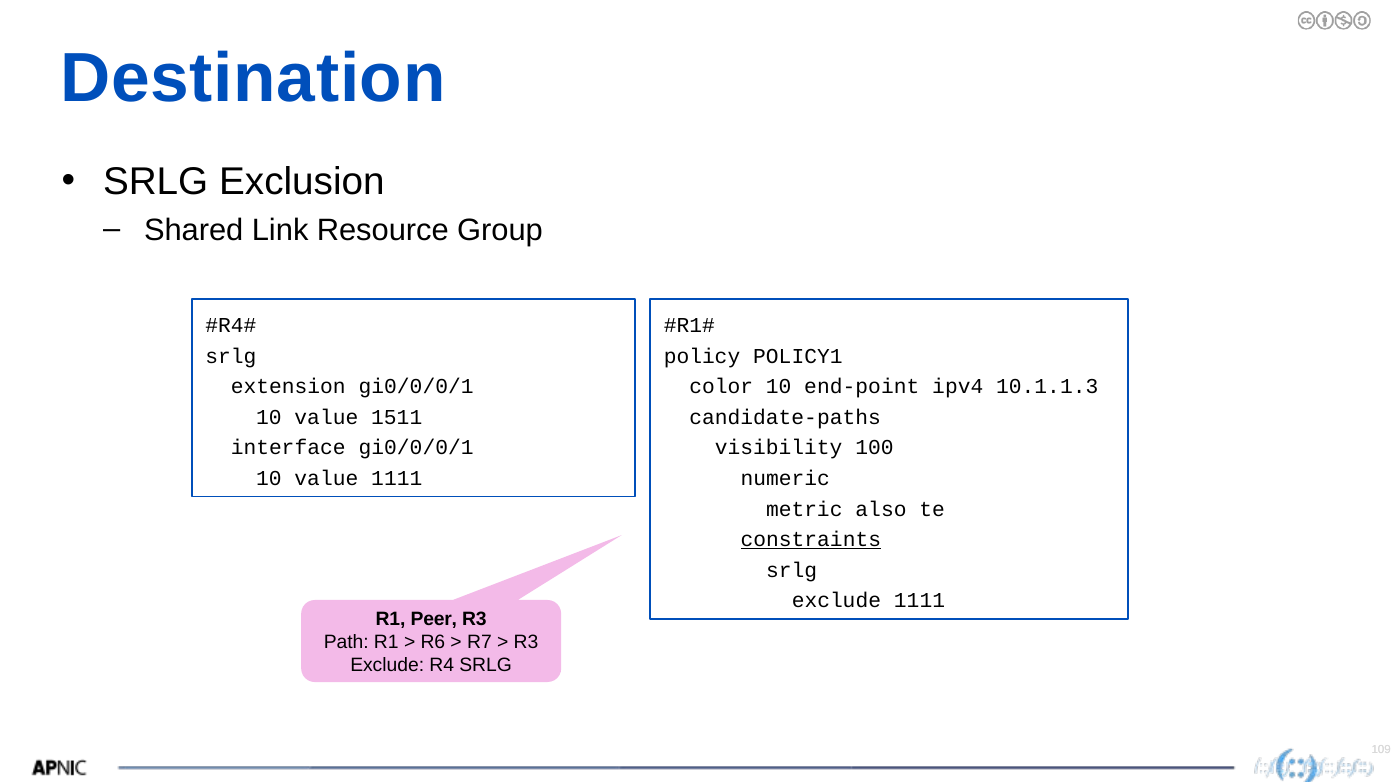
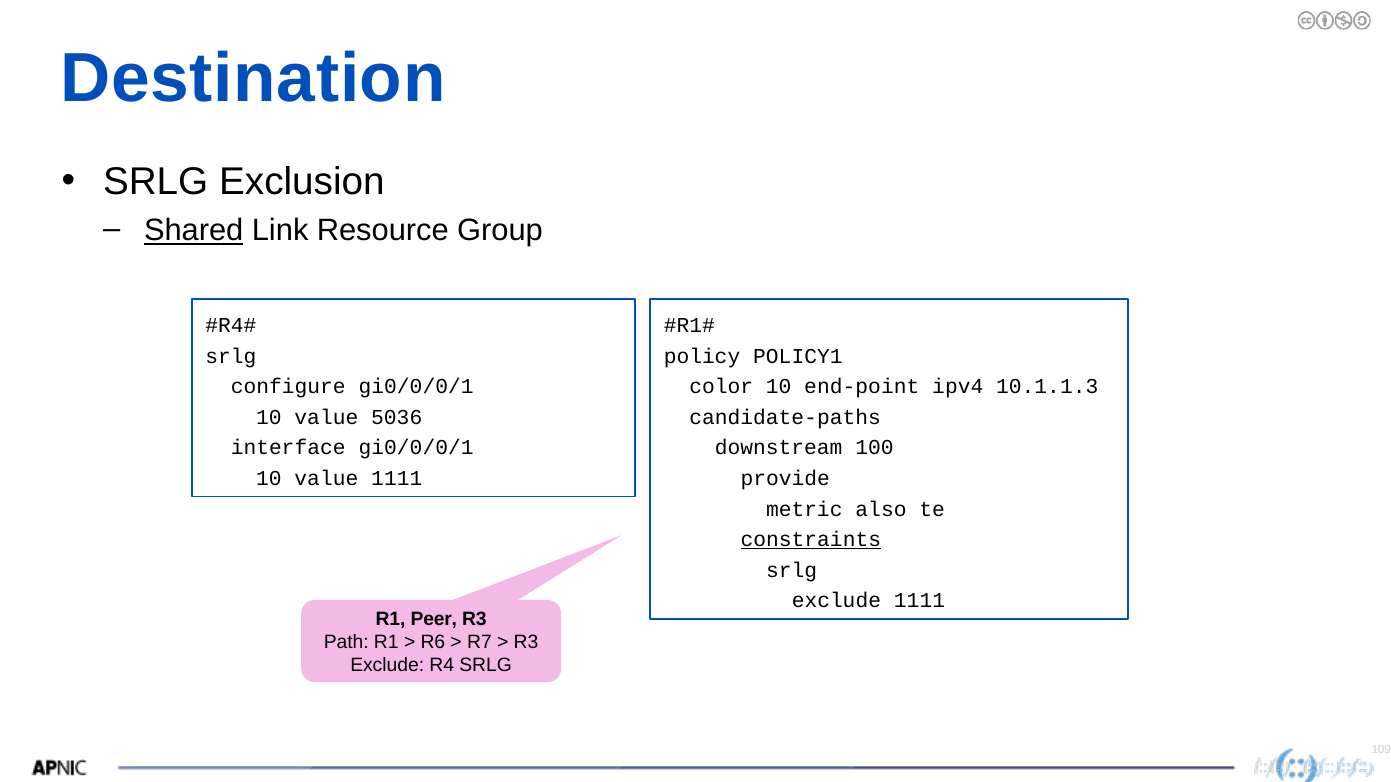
Shared underline: none -> present (194, 230)
extension: extension -> configure (288, 387)
1511: 1511 -> 5036 (397, 417)
visibility: visibility -> downstream (779, 448)
numeric: numeric -> provide (785, 479)
